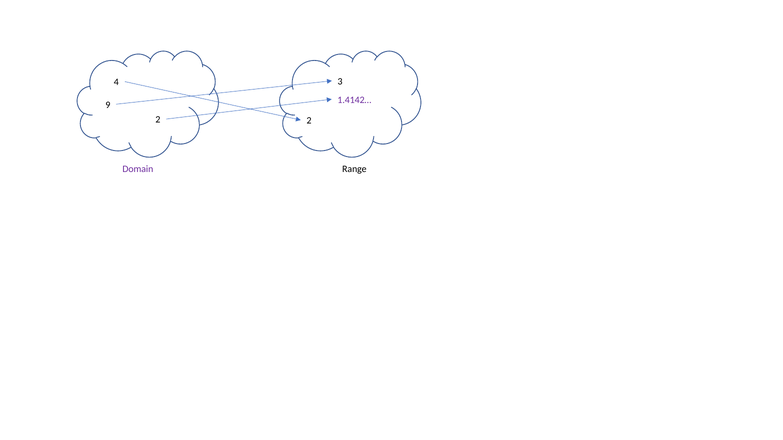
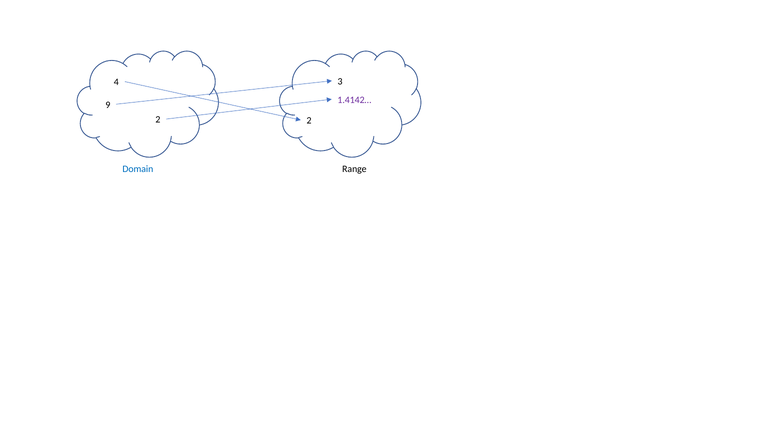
Domain colour: purple -> blue (138, 169)
